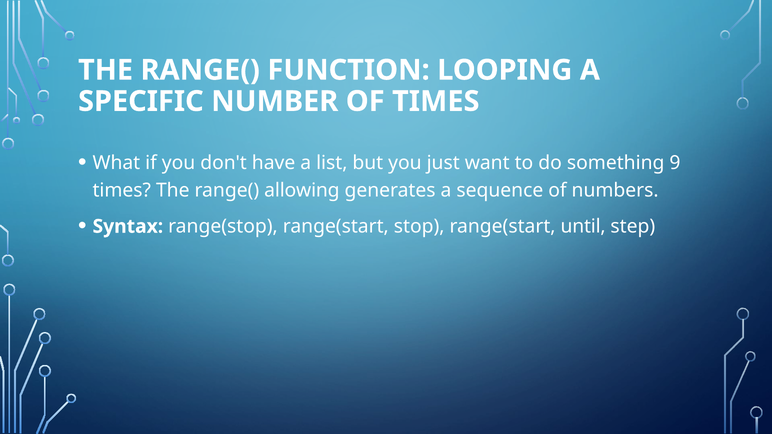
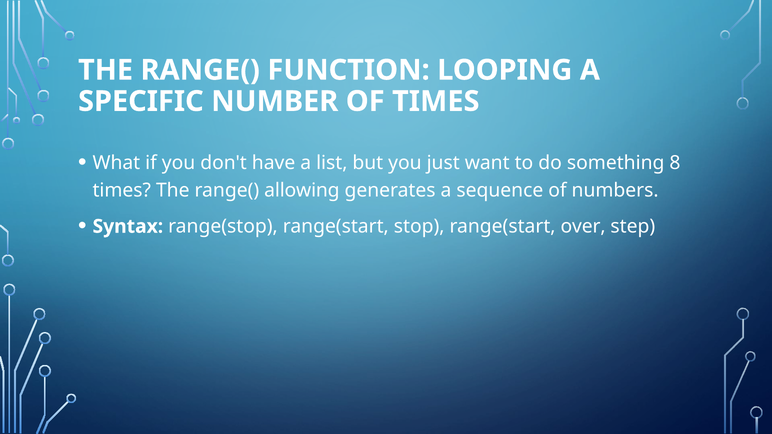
9: 9 -> 8 (675, 163)
until: until -> over (583, 227)
